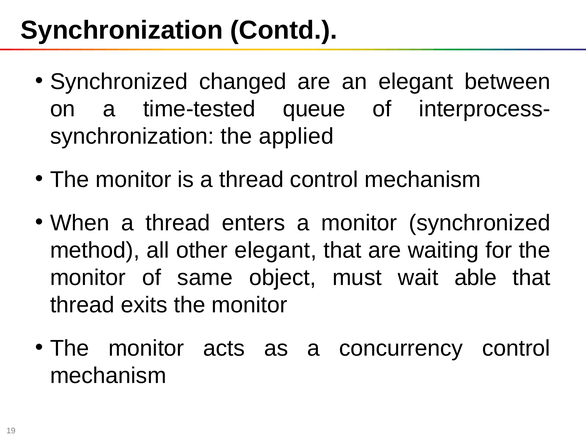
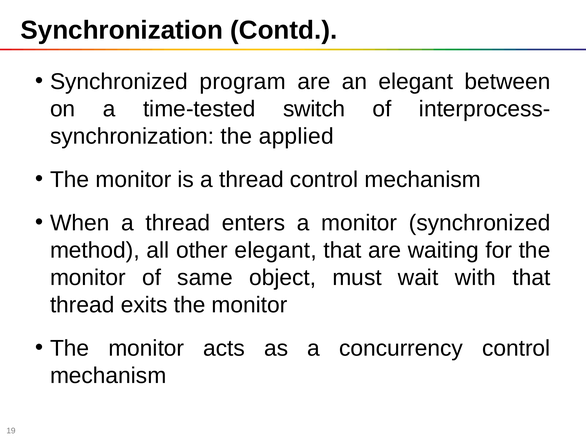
changed: changed -> program (243, 82)
queue: queue -> switch (314, 109)
able: able -> with (475, 278)
